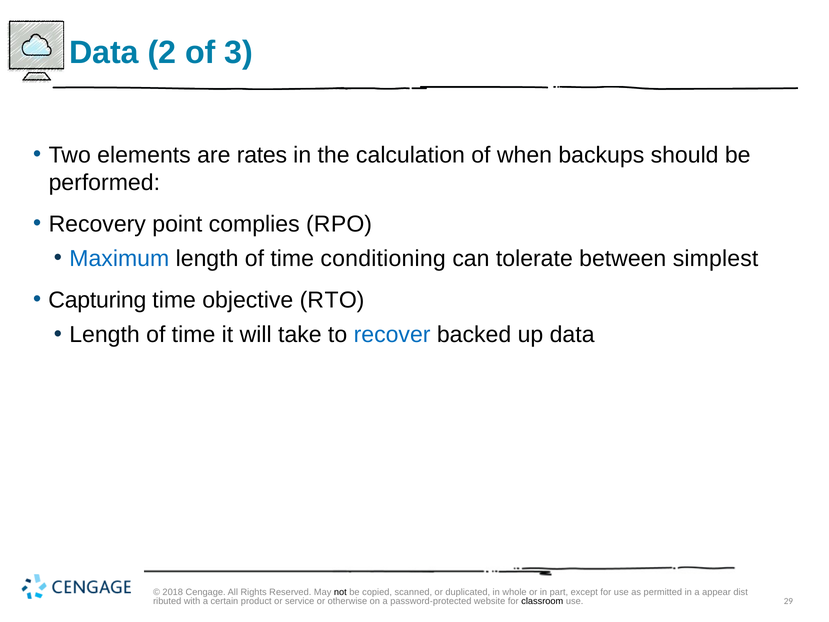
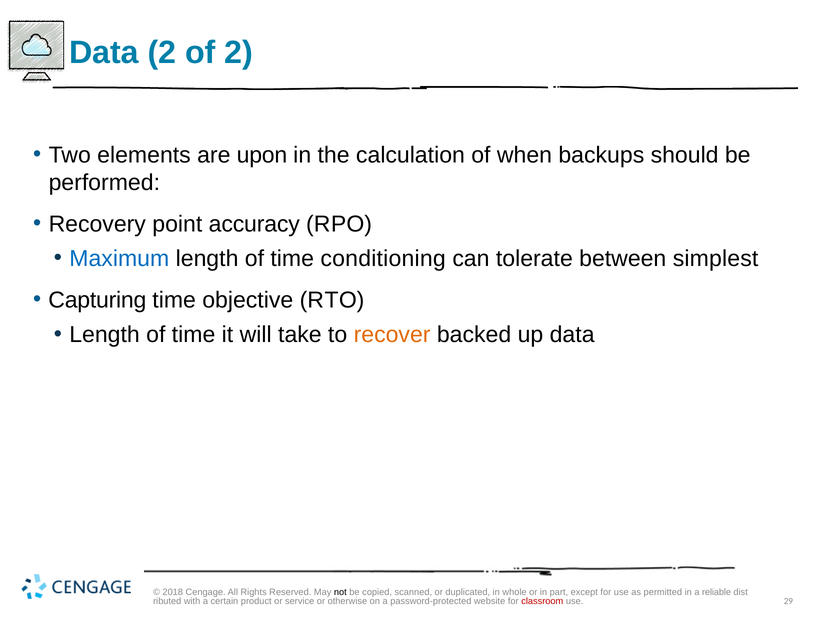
of 3: 3 -> 2 (239, 52)
rates: rates -> upon (262, 155)
complies: complies -> accuracy (254, 224)
recover colour: blue -> orange (392, 335)
appear: appear -> reliable (717, 592)
classroom colour: black -> red (542, 601)
